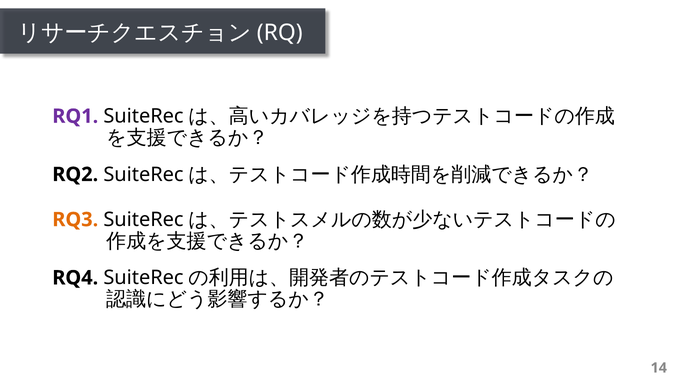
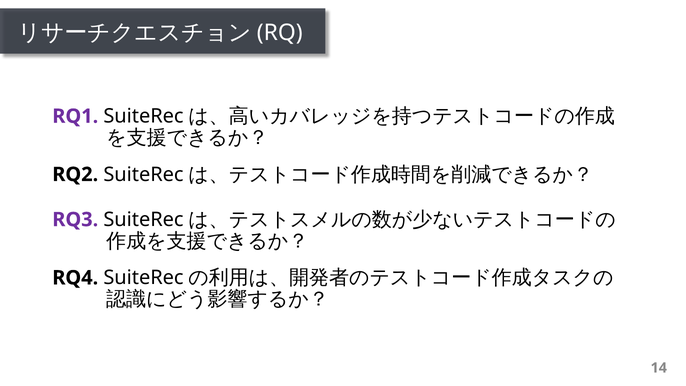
RQ3 colour: orange -> purple (75, 220)
